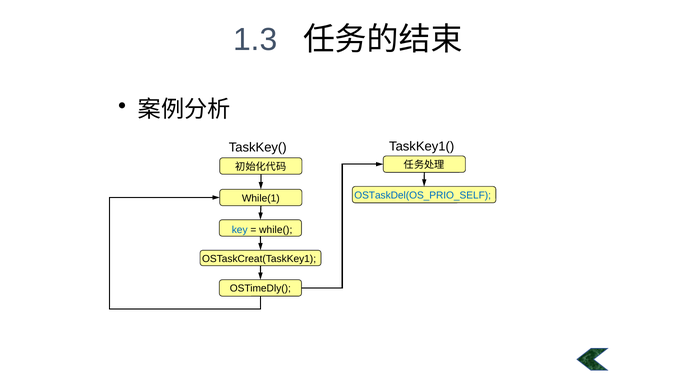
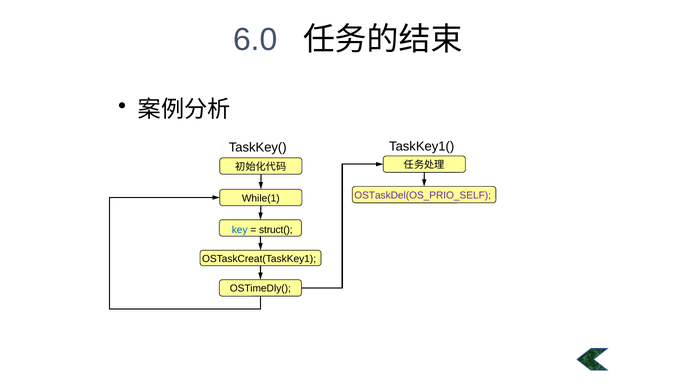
1.3: 1.3 -> 6.0 (255, 40)
OSTaskDel(OS_PRIO_SELF colour: blue -> purple (423, 195)
while(: while( -> struct( (276, 230)
